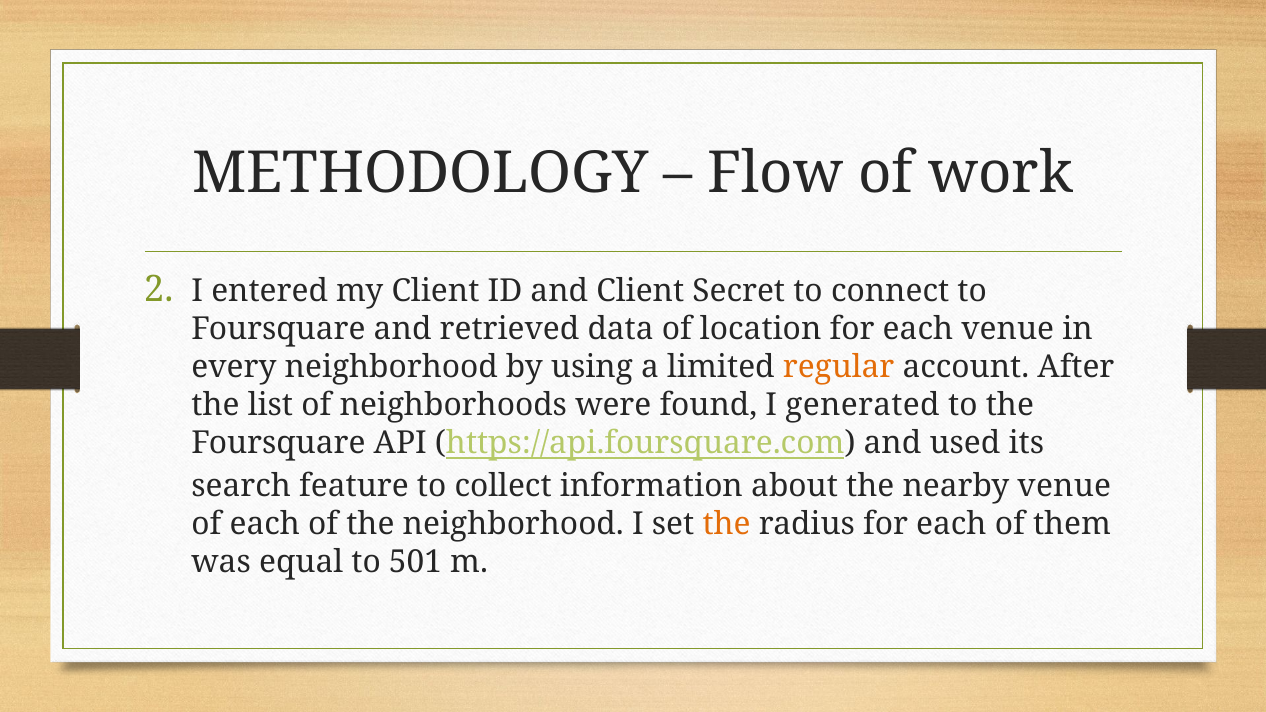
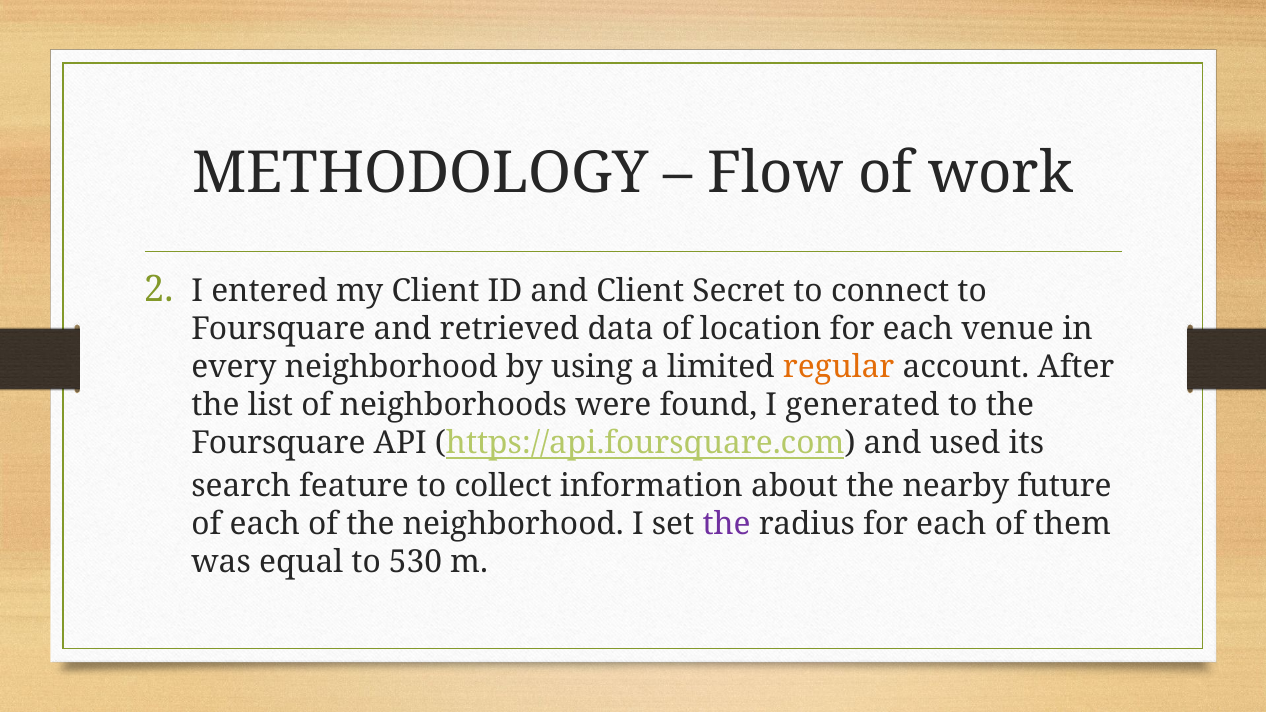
nearby venue: venue -> future (1064, 487)
the colour: orange -> purple (727, 525)
501: 501 -> 530 (415, 563)
